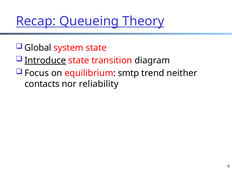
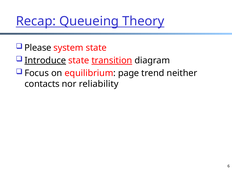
Global: Global -> Please (38, 48)
transition underline: none -> present (112, 60)
smtp: smtp -> page (129, 73)
